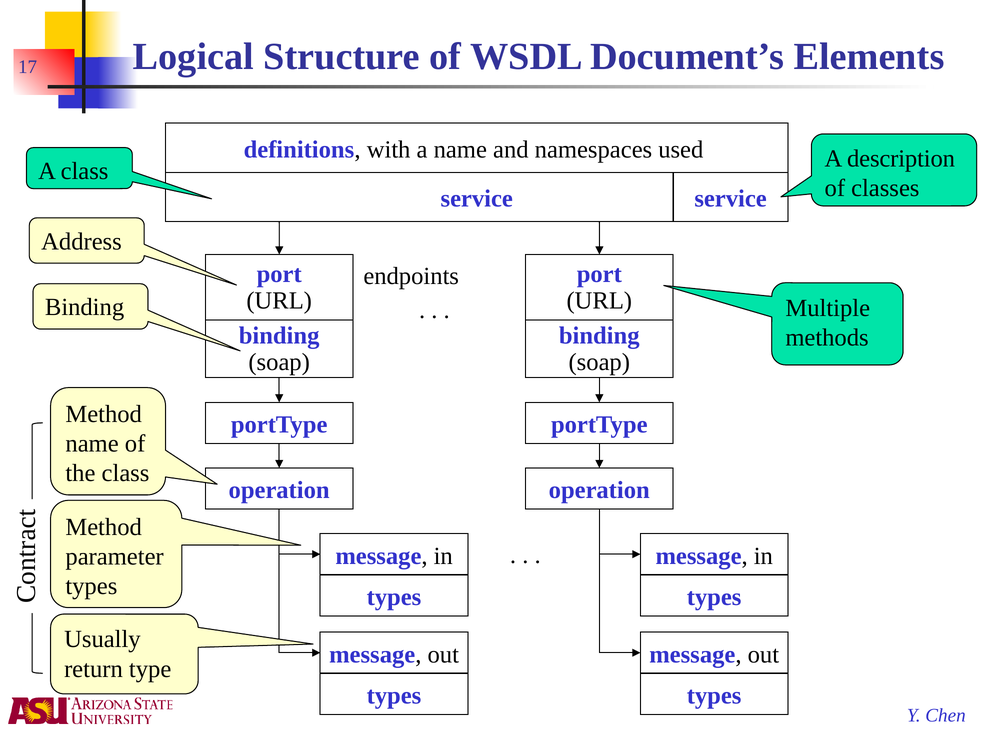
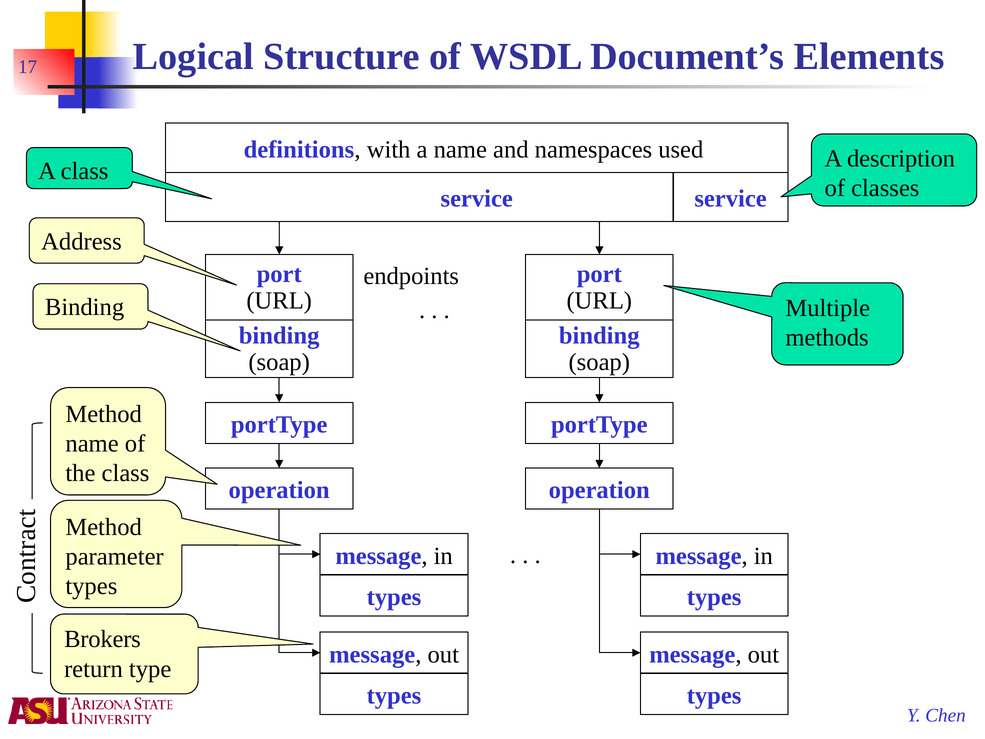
Usually: Usually -> Brokers (103, 639)
